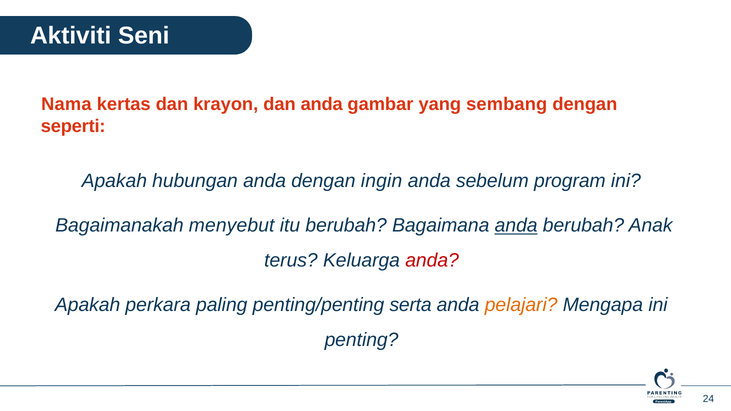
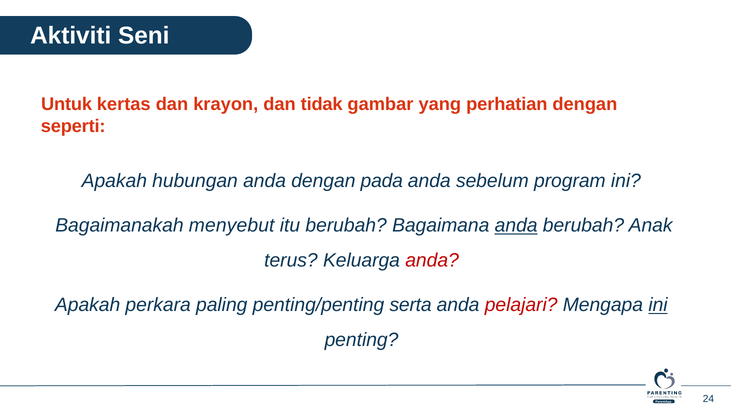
Nama: Nama -> Untuk (67, 104)
dan anda: anda -> tidak (322, 104)
sembang: sembang -> perhatian (507, 104)
ingin: ingin -> pada (382, 181)
pelajari colour: orange -> red (521, 305)
ini underline: none -> present (658, 305)
